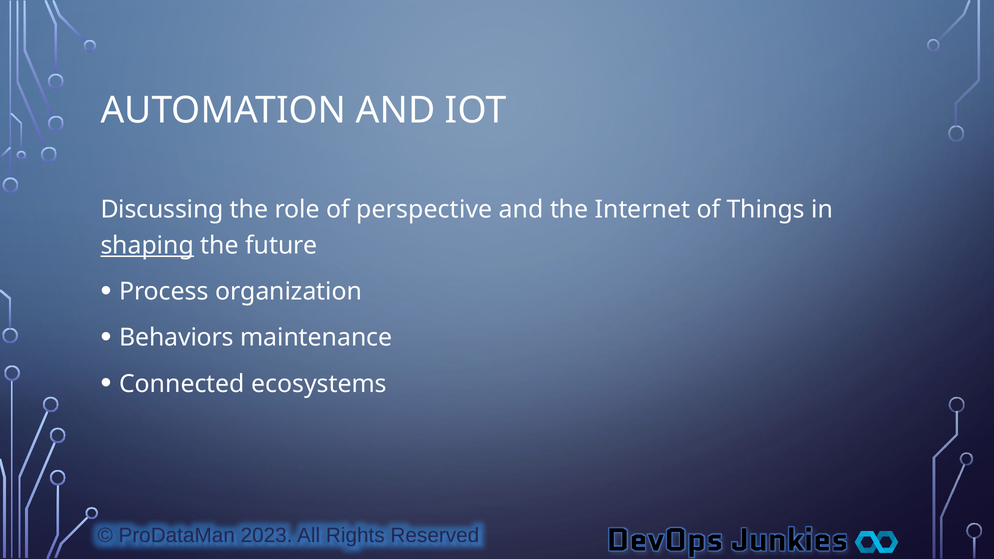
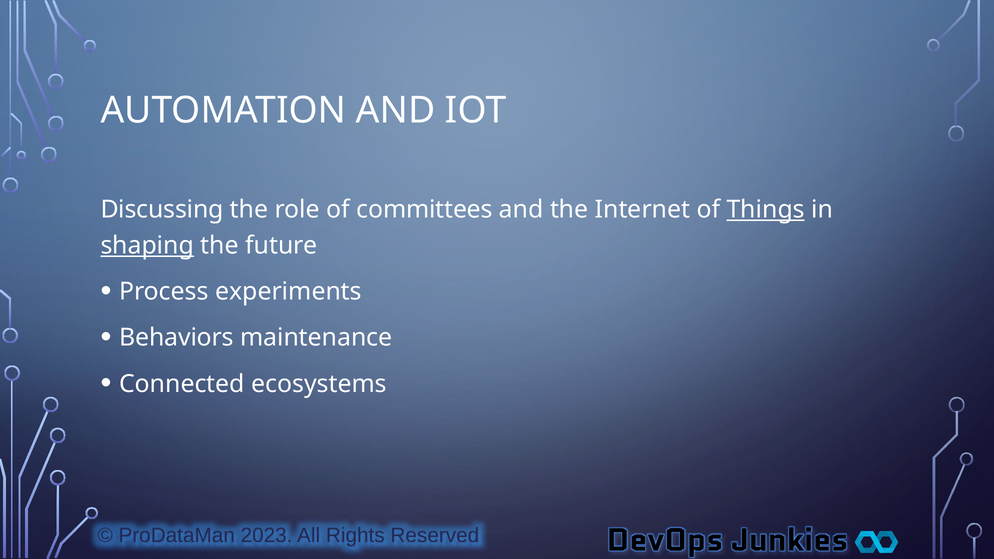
perspective: perspective -> committees (425, 210)
Things underline: none -> present (766, 210)
organization: organization -> experiments (289, 292)
